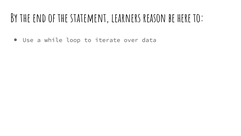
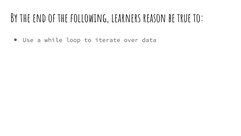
statement: statement -> following (90, 18)
here: here -> true (184, 18)
